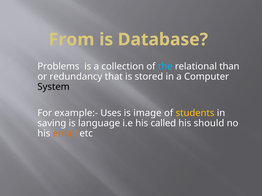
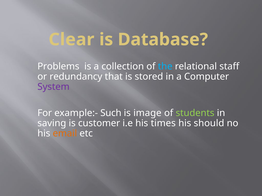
From: From -> Clear (71, 40)
than: than -> staff (229, 67)
System colour: black -> purple (53, 87)
Uses: Uses -> Such (111, 113)
students colour: yellow -> light green (195, 113)
language: language -> customer (99, 123)
called: called -> times (163, 123)
